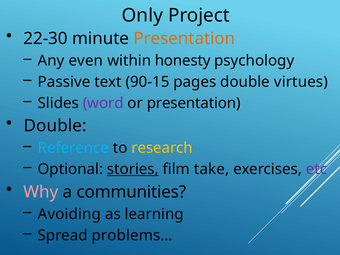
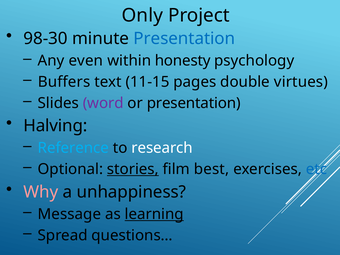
22-30: 22-30 -> 98-30 (46, 39)
Presentation colour: orange -> blue (184, 39)
Passive: Passive -> Buffers (64, 82)
90-15: 90-15 -> 11-15 (148, 82)
Double: Double -> Halving (55, 126)
research colour: yellow -> white (162, 148)
take: take -> best (211, 169)
etc colour: purple -> blue (316, 169)
communities: communities -> unhappiness (131, 192)
Avoiding: Avoiding -> Message (69, 214)
learning underline: none -> present (154, 214)
problems…: problems… -> questions… (132, 235)
